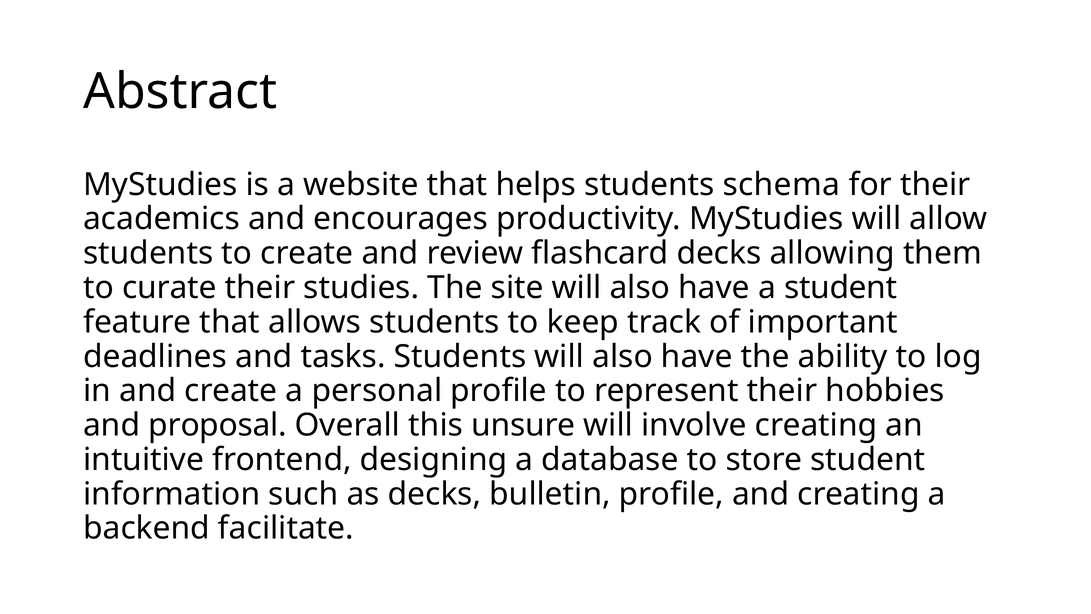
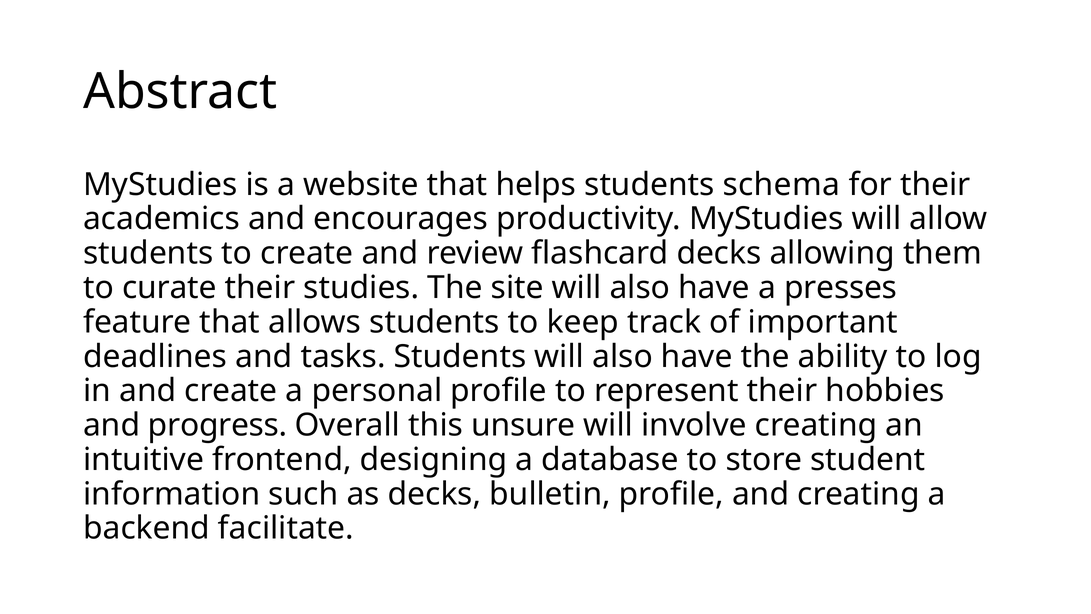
a student: student -> presses (841, 288)
proposal: proposal -> progress (218, 425)
